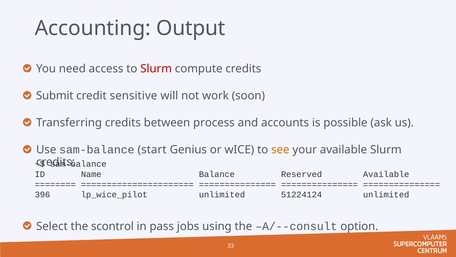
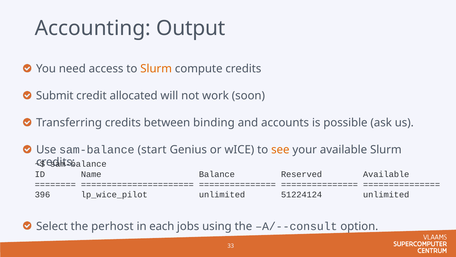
Slurm colour: red -> orange (156, 69)
sensitive: sensitive -> allocated (134, 96)
process: process -> binding (214, 123)
scontrol: scontrol -> perhost (112, 226)
pass: pass -> each (162, 226)
